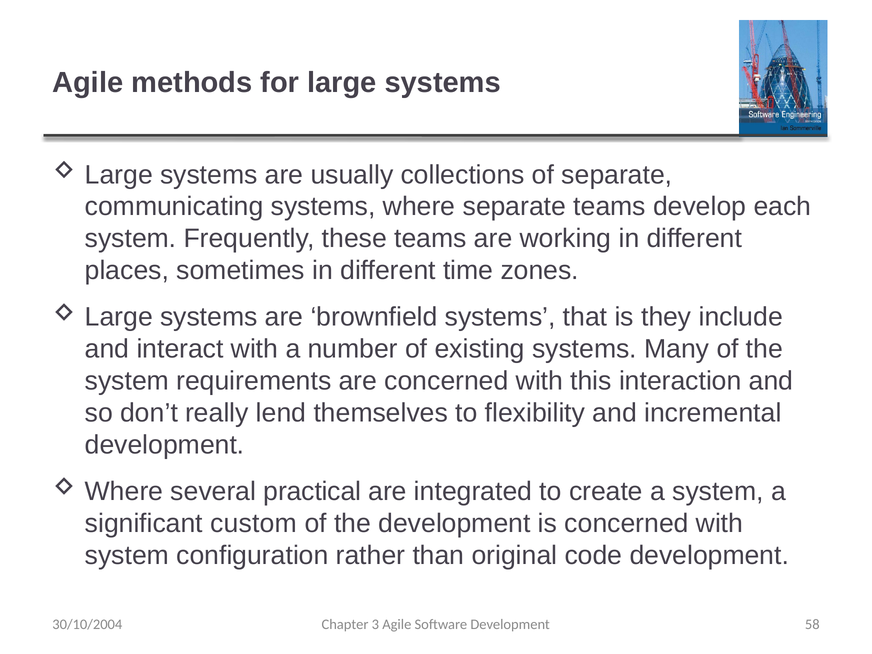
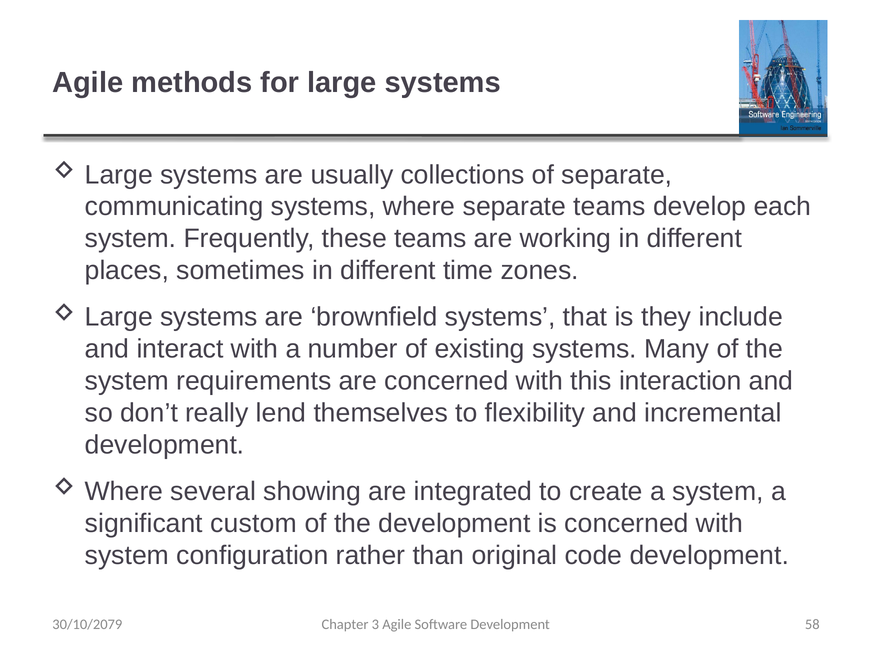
practical: practical -> showing (312, 492)
30/10/2004: 30/10/2004 -> 30/10/2079 (87, 625)
